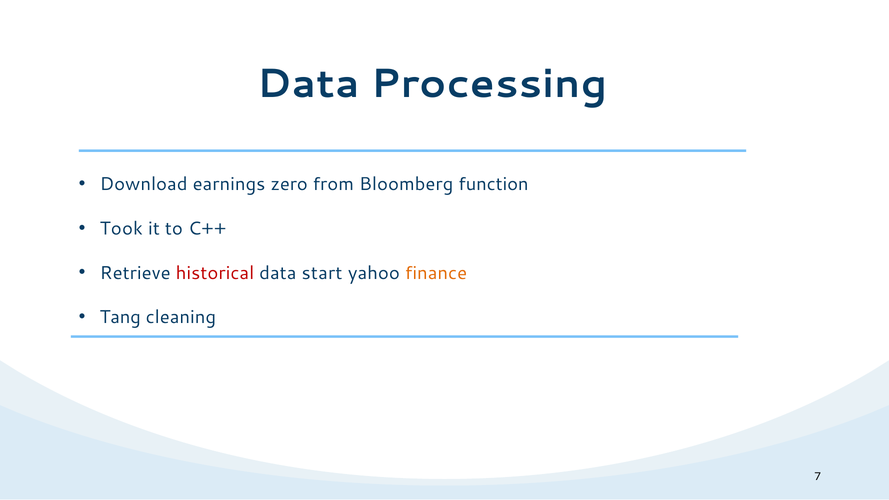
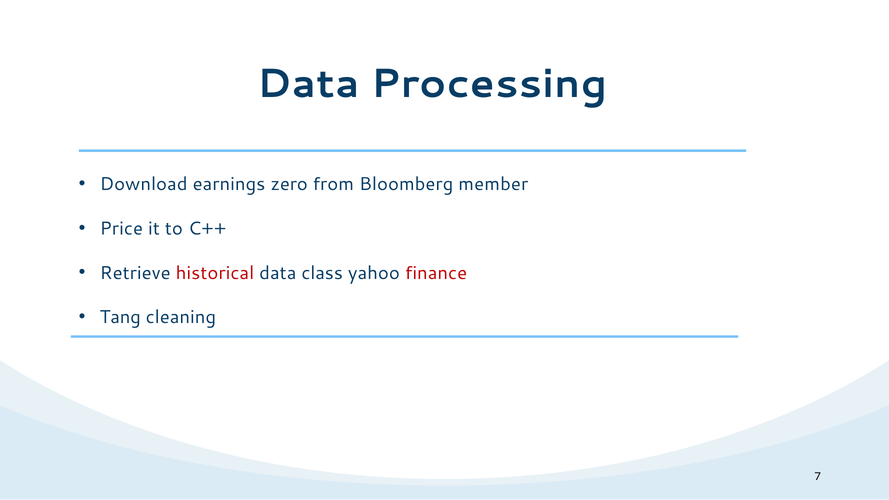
function: function -> member (493, 184)
Took: Took -> Price (121, 228)
start: start -> class (322, 273)
finance colour: orange -> red (436, 273)
